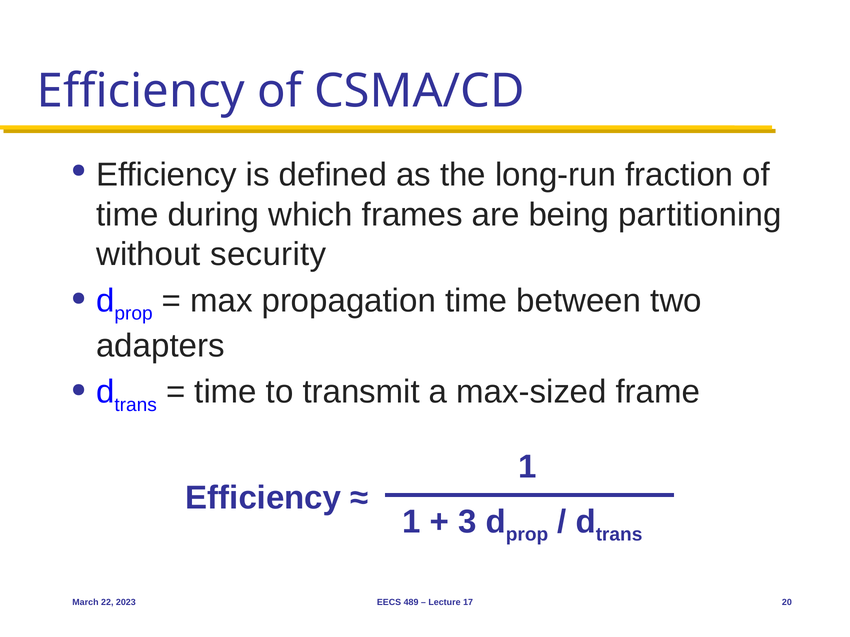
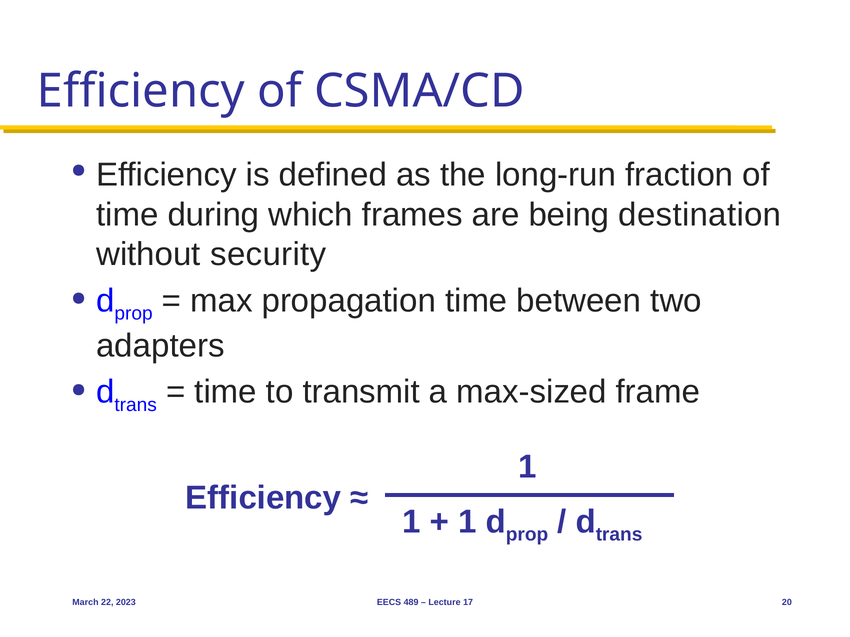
partitioning: partitioning -> destination (700, 215)
3: 3 -> 1 (467, 522)
